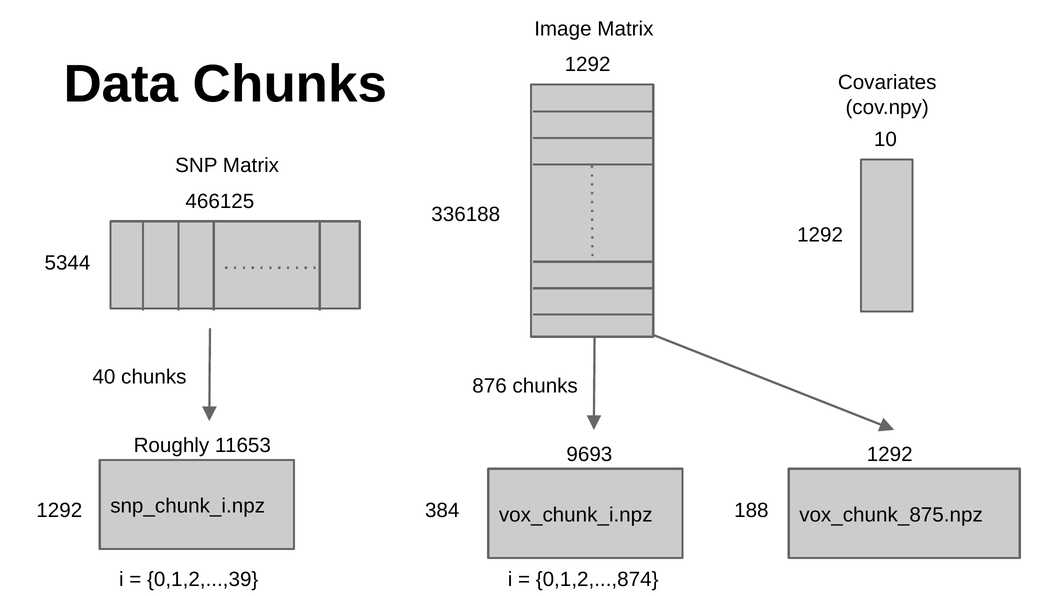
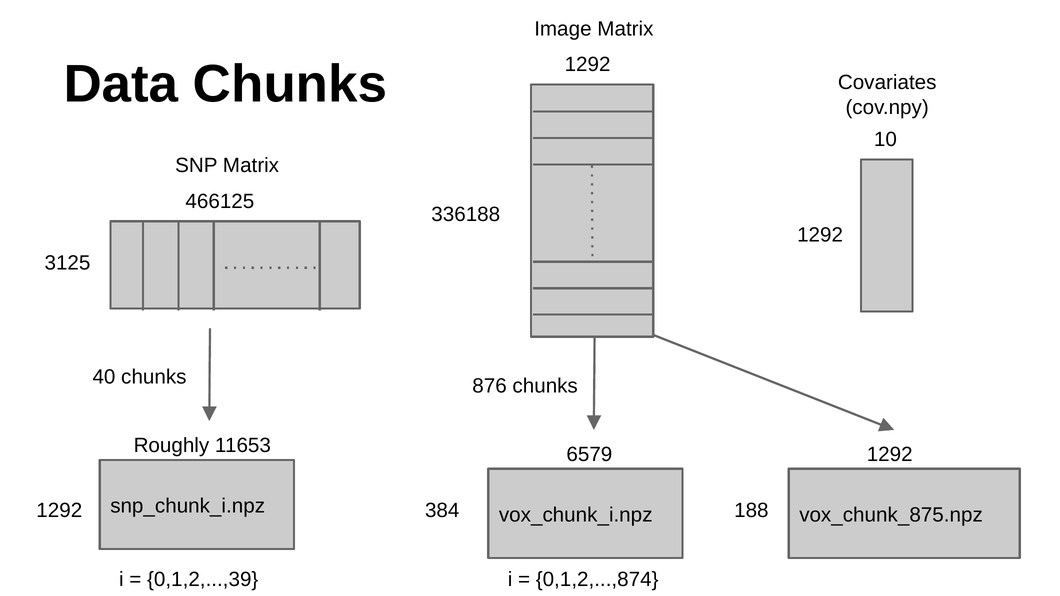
5344: 5344 -> 3125 (67, 263)
9693: 9693 -> 6579 (589, 454)
